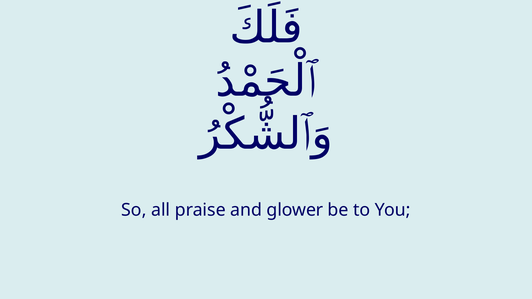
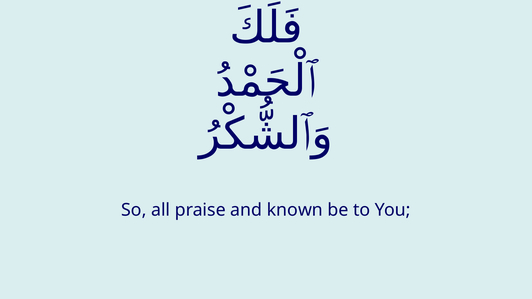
glower: glower -> known (295, 210)
